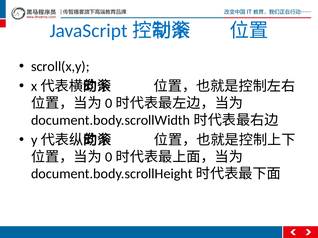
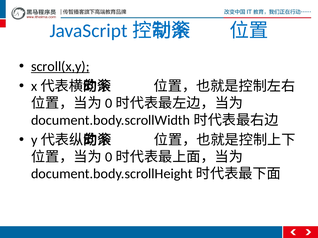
scroll(x,y underline: none -> present (60, 67)
